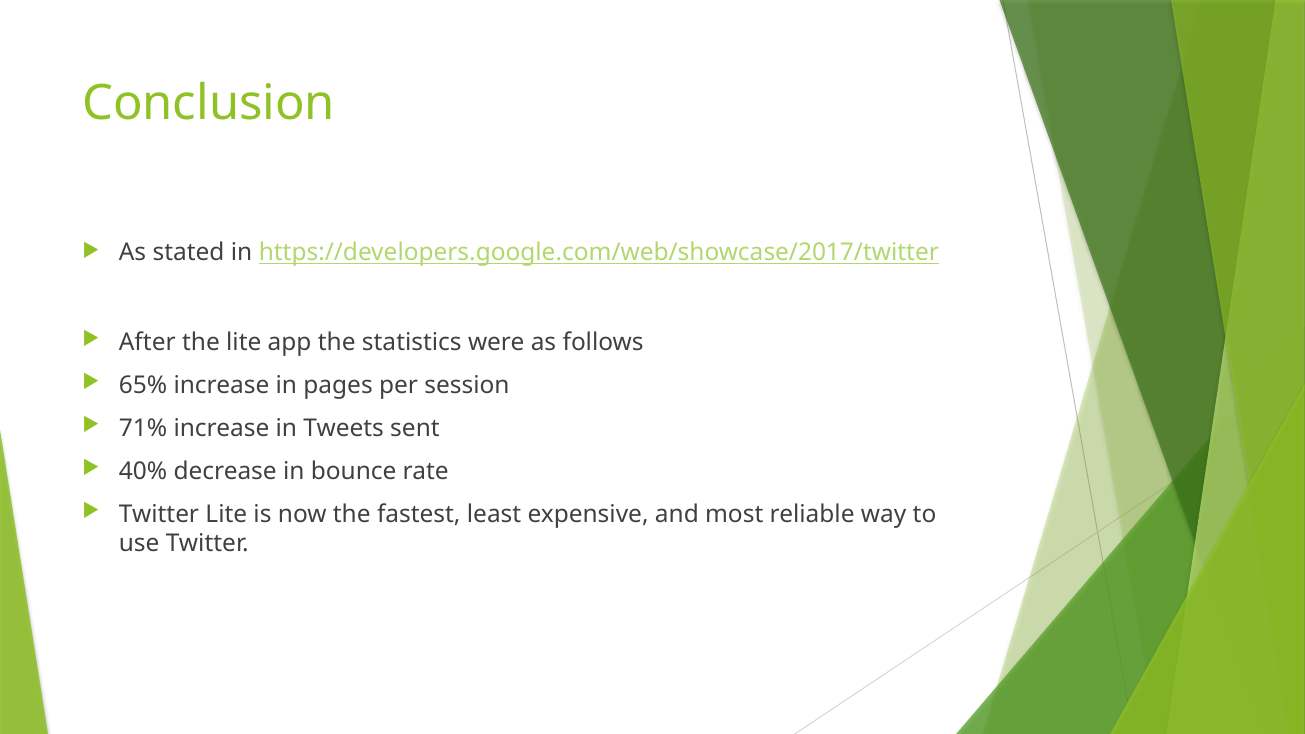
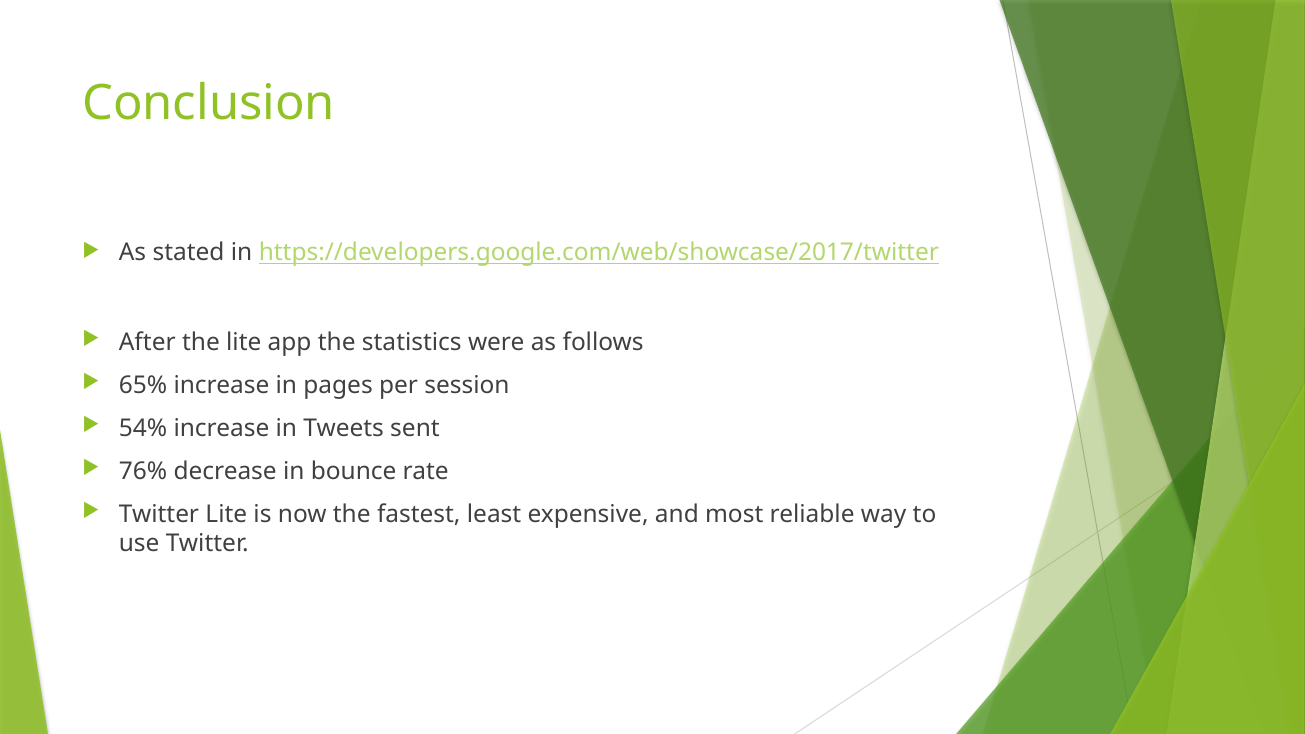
71%: 71% -> 54% (143, 428)
40%: 40% -> 76% (143, 471)
